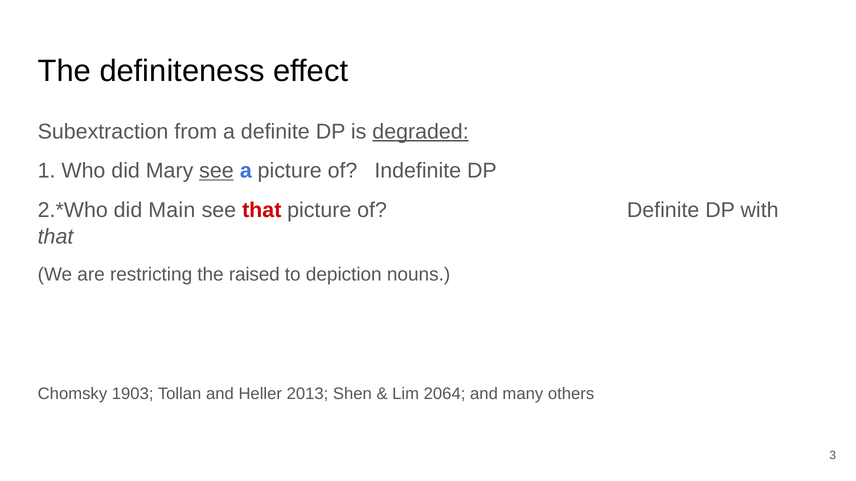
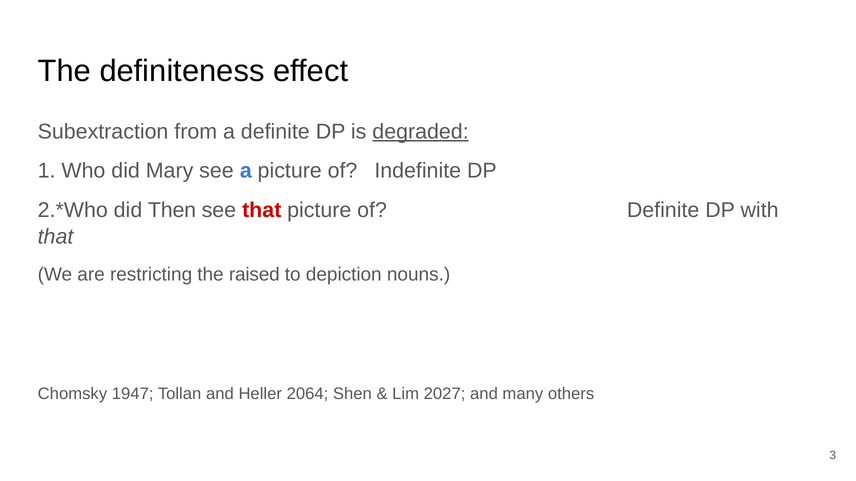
see underline: present -> none (216, 171)
Main: Main -> Then (172, 210)
1903: 1903 -> 1947 (133, 394)
2013: 2013 -> 2064 (307, 394)
2064: 2064 -> 2027 (445, 394)
